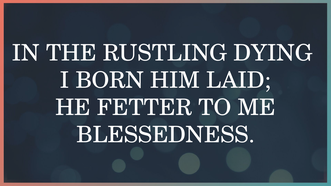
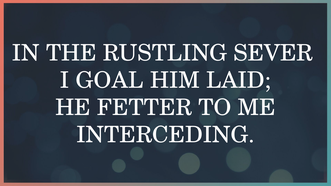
DYING: DYING -> SEVER (273, 53)
BORN: BORN -> GOAL (110, 80)
BLESSEDNESS: BLESSEDNESS -> INTERCEDING (165, 135)
